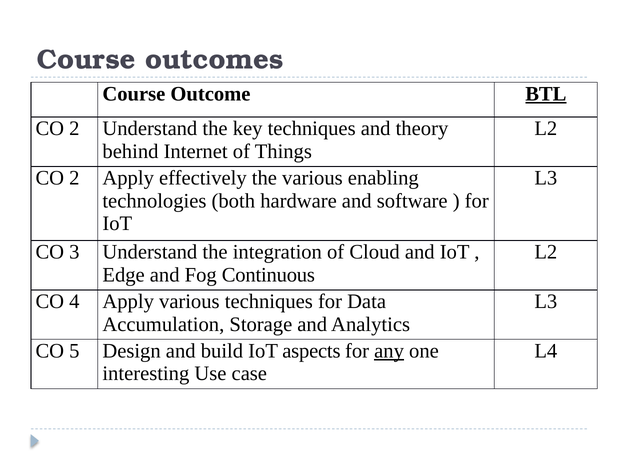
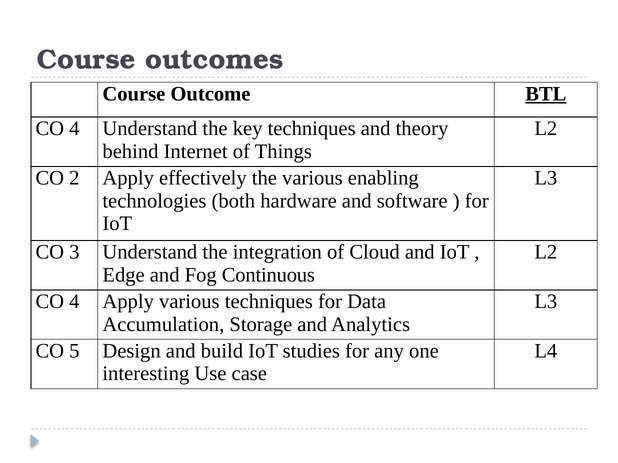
2: 2 -> 4 (74, 129)
aspects: aspects -> studies (311, 351)
any underline: present -> none (389, 351)
